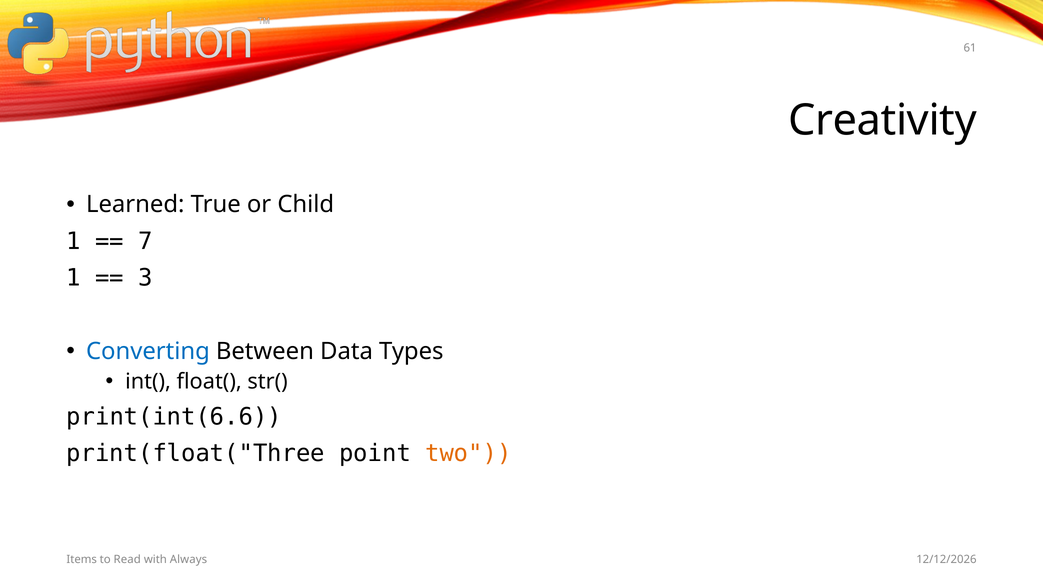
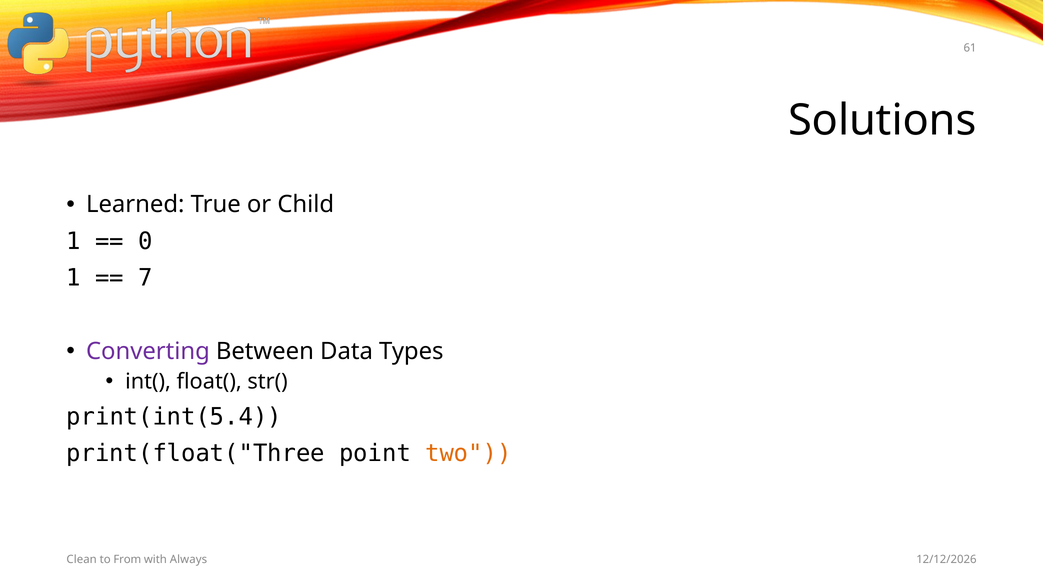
Creativity: Creativity -> Solutions (882, 120)
7: 7 -> 0 (145, 241)
3: 3 -> 7 (145, 278)
Converting colour: blue -> purple (148, 351)
print(int(6.6: print(int(6.6 -> print(int(5.4 (174, 417)
Items: Items -> Clean (82, 559)
Read: Read -> From (127, 559)
